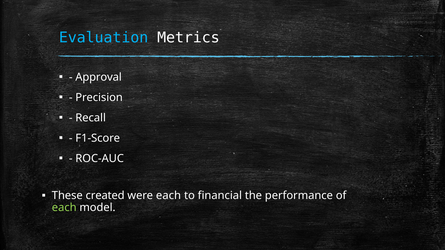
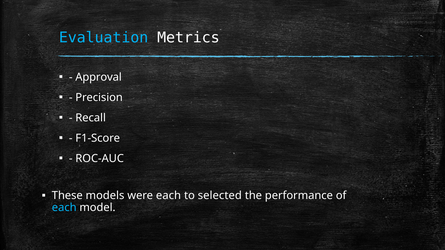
created: created -> models (105, 196)
financial: financial -> selected (220, 196)
each colour: light green -> light blue (64, 208)
